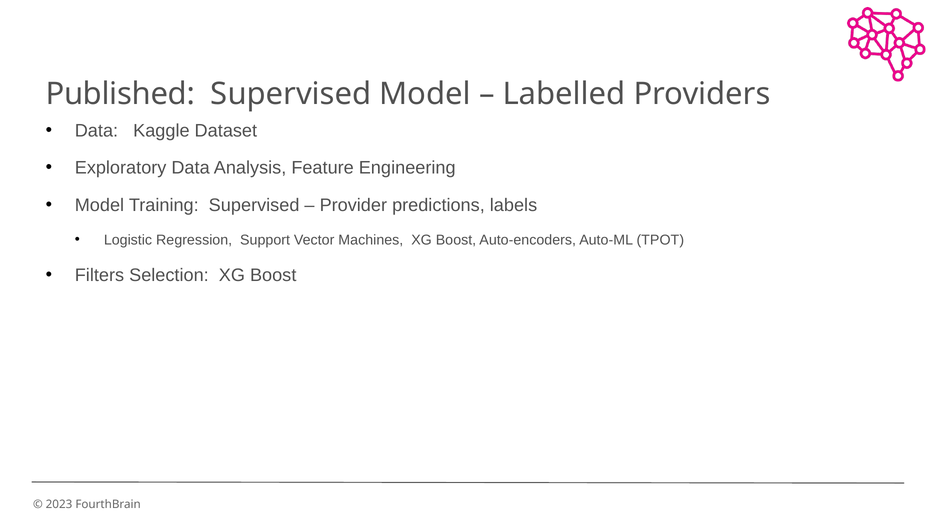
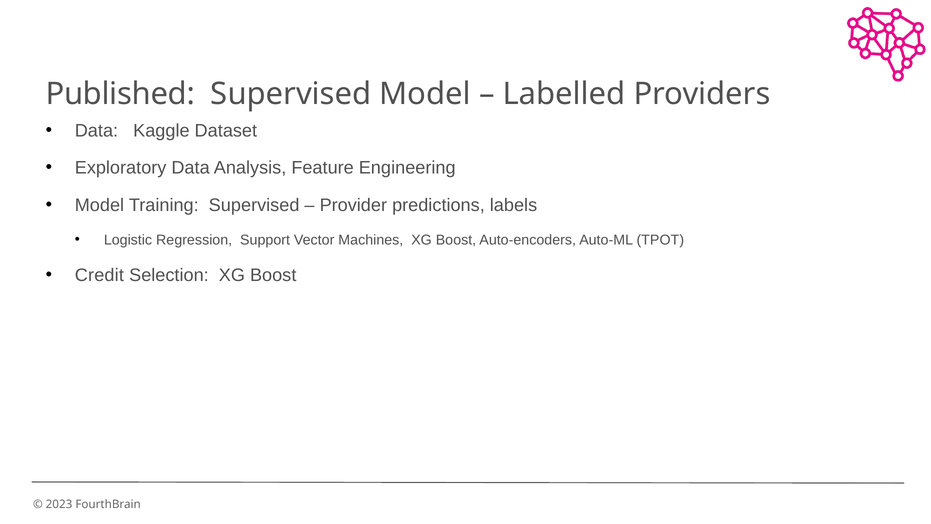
Filters: Filters -> Credit (99, 275)
